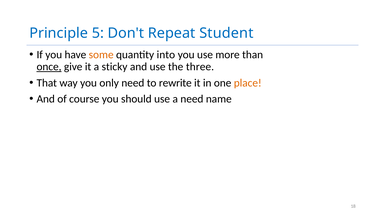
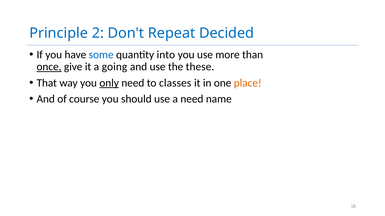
5: 5 -> 2 (98, 33)
Student: Student -> Decided (227, 33)
some colour: orange -> blue (101, 55)
sticky: sticky -> going (114, 67)
three: three -> these (200, 67)
only underline: none -> present (109, 83)
rewrite: rewrite -> classes (175, 83)
